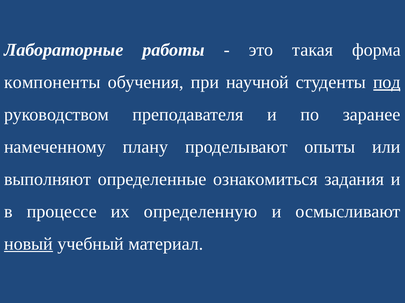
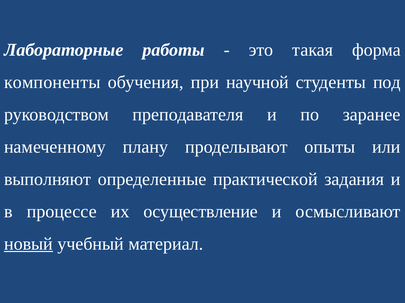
под underline: present -> none (387, 82)
ознакомиться: ознакомиться -> практической (266, 180)
определенную: определенную -> осуществление (201, 212)
